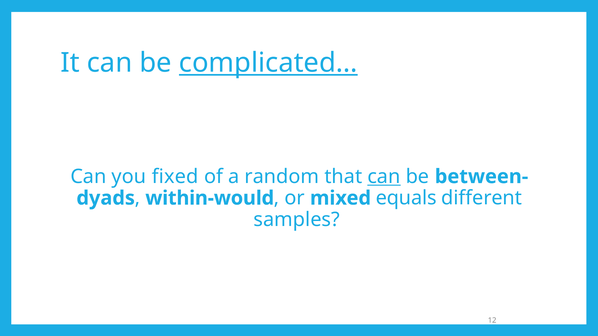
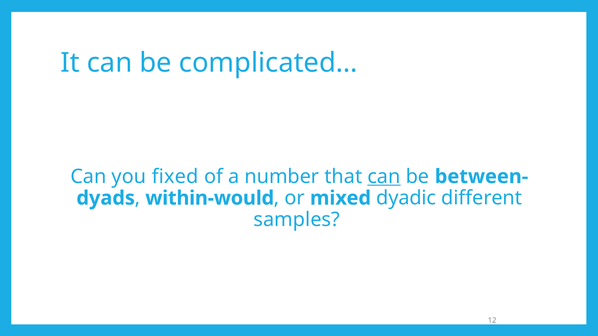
complicated… underline: present -> none (268, 63)
random: random -> number (282, 177)
equals: equals -> dyadic (406, 198)
